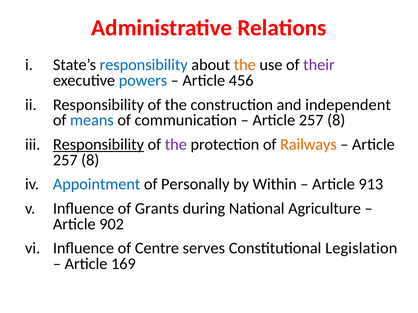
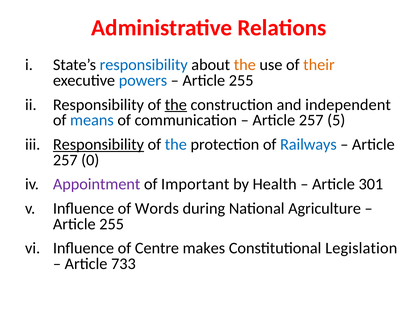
their colour: purple -> orange (319, 65)
456: 456 -> 255 (241, 81)
the underline: none -> present (176, 105)
8: 8 -> 5 (336, 120)
the colour: purple -> blue (176, 145)
Railways colour: orange -> blue (308, 145)
8: 8 -> 0 (90, 160)
Appointment colour: blue -> purple (97, 185)
Personally: Personally -> Important (195, 185)
Within: Within -> Health (275, 185)
913: 913 -> 301 (371, 185)
Grants: Grants -> Words (157, 209)
902: 902 -> 255 (112, 224)
serves: serves -> makes (204, 249)
169: 169 -> 733 (123, 264)
